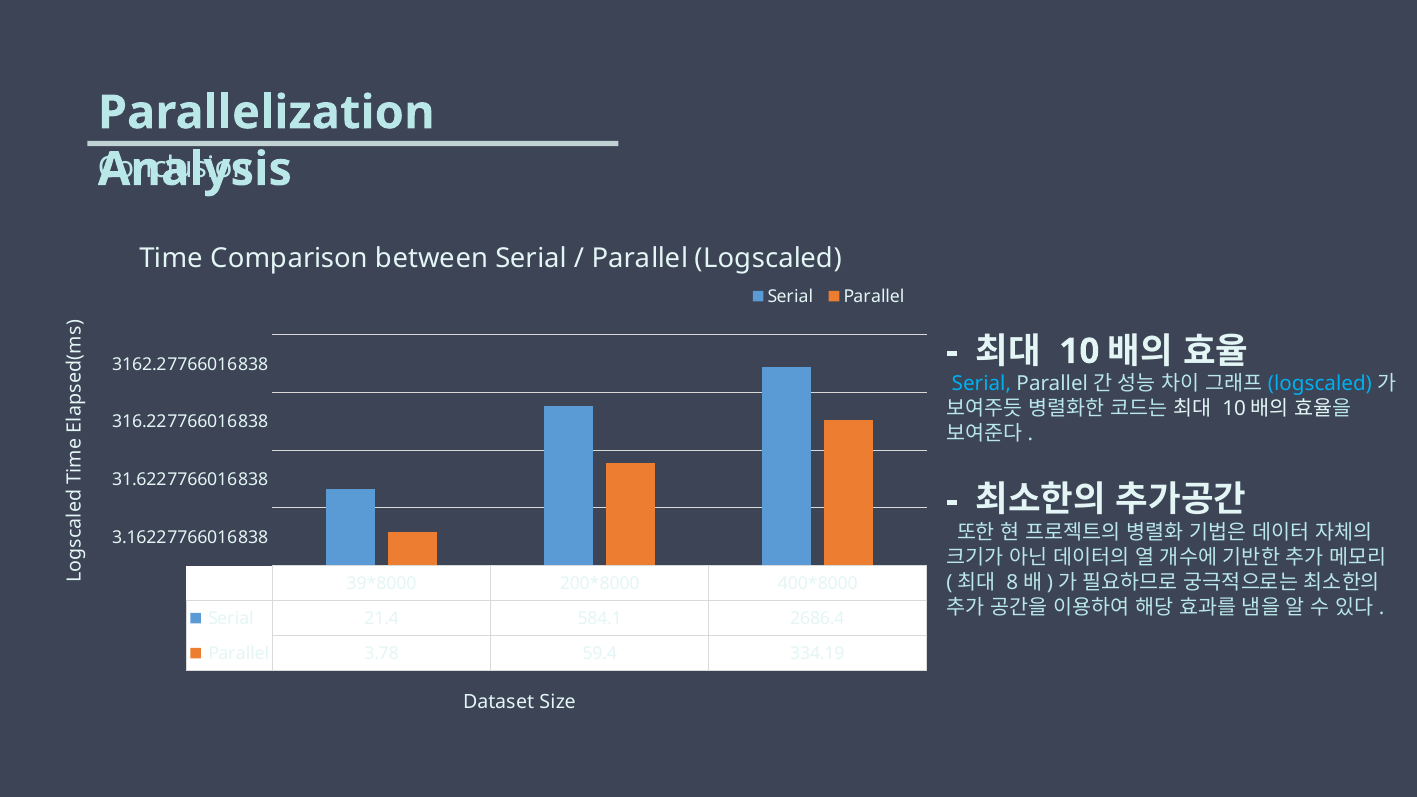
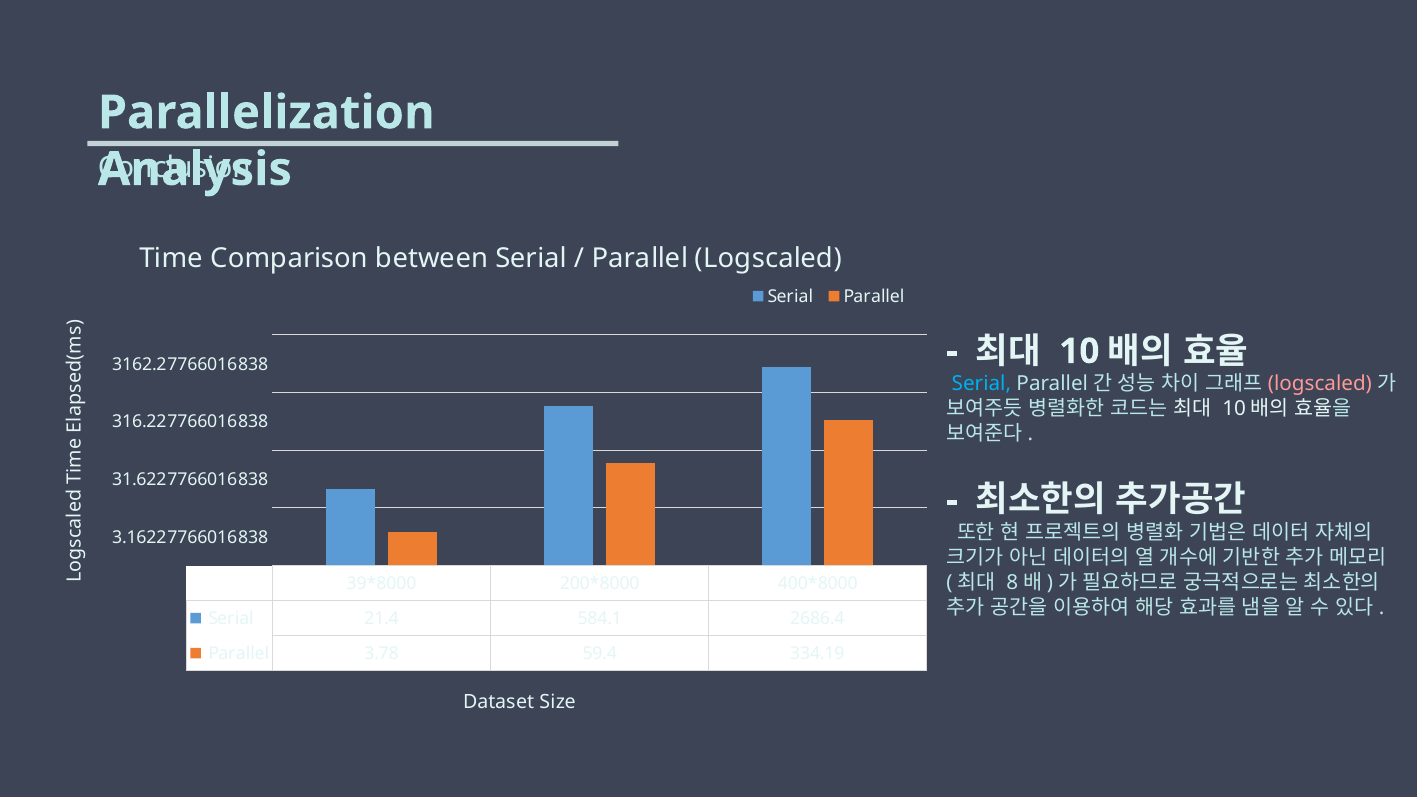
logscaled colour: light blue -> pink (1320, 384)
